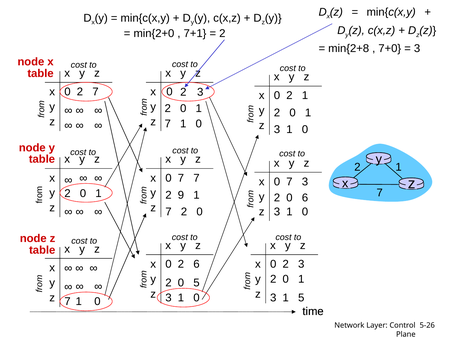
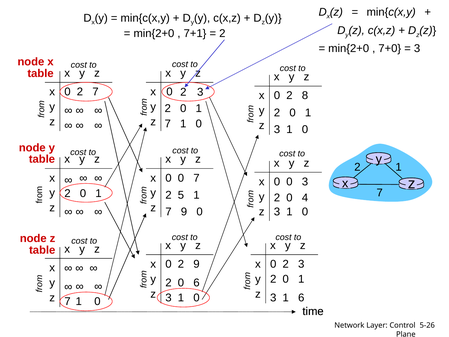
min{2+8: min{2+8 -> min{2+0 (349, 48)
2 1: 1 -> 8 (305, 96)
7: 7 -> 0 (181, 178)
7: 7 -> 0 (289, 182)
9: 9 -> 5 (181, 195)
0 6: 6 -> 4 (305, 198)
7 2: 2 -> 9 (184, 212)
2 6: 6 -> 9 (197, 264)
0 5: 5 -> 6 (197, 283)
1 5: 5 -> 6 (301, 298)
